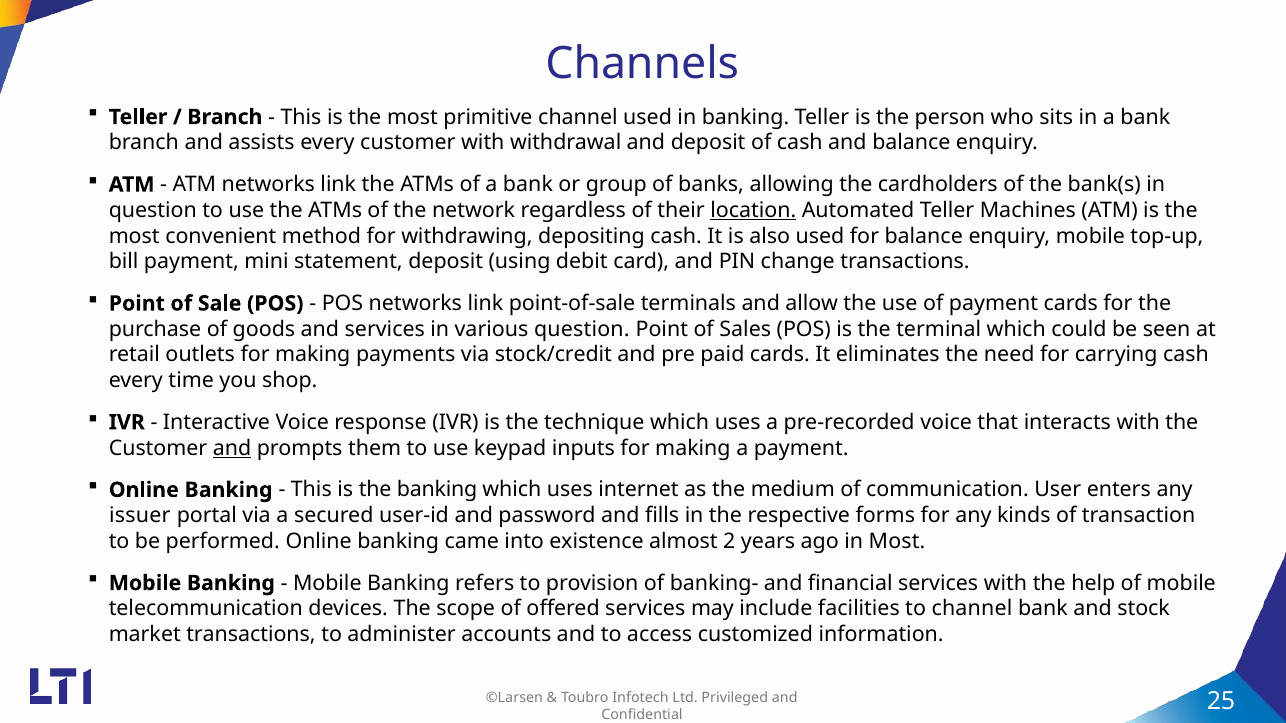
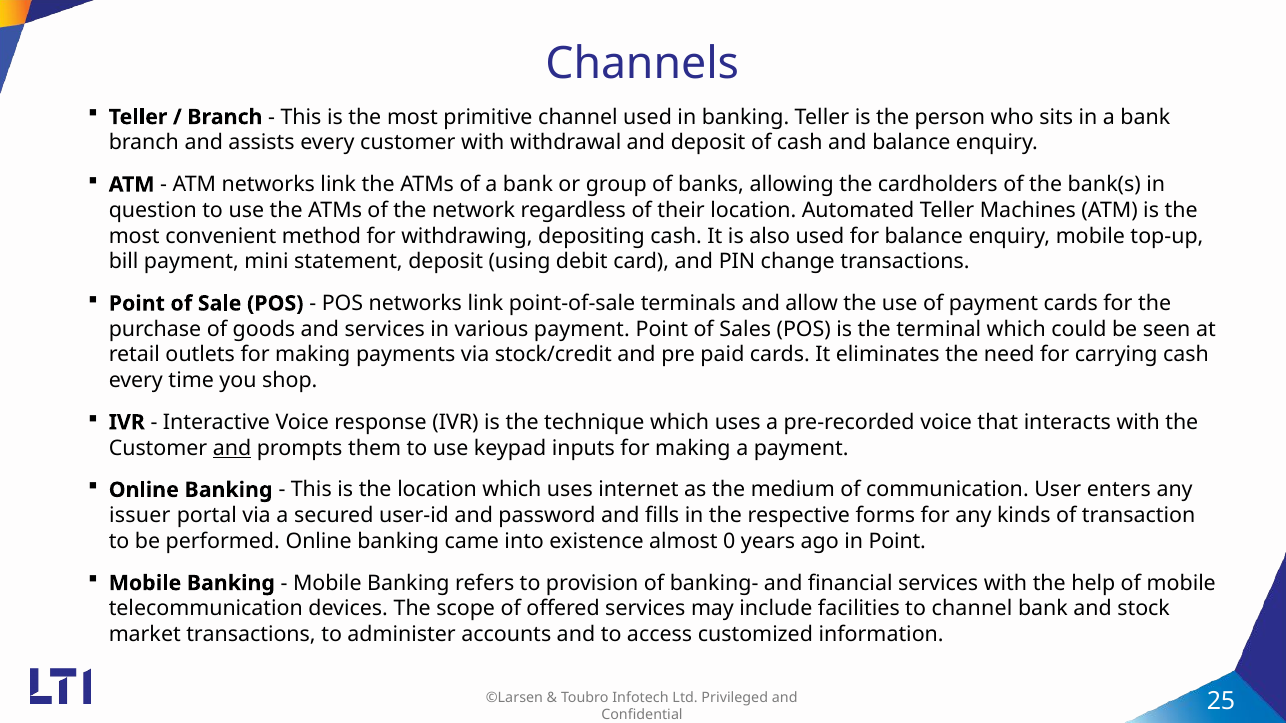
location underline: present -> none (753, 210)
various question: question -> payment (582, 329)
the banking: banking -> location (437, 490)
2: 2 -> 0 (729, 542)
in Most: Most -> Point (897, 542)
